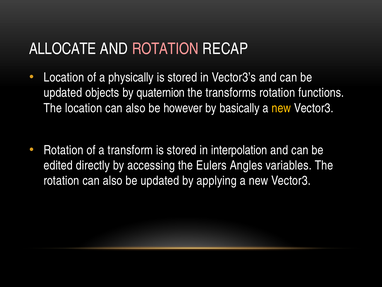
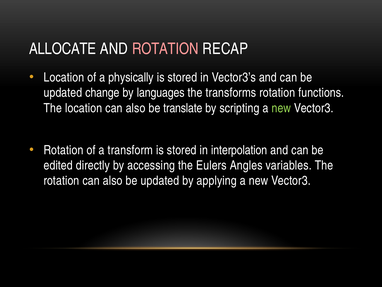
objects: objects -> change (102, 93)
quaternion: quaternion -> languages (161, 93)
however: however -> translate (183, 108)
basically: basically -> scripting (239, 108)
new colour: yellow -> light green (281, 108)
